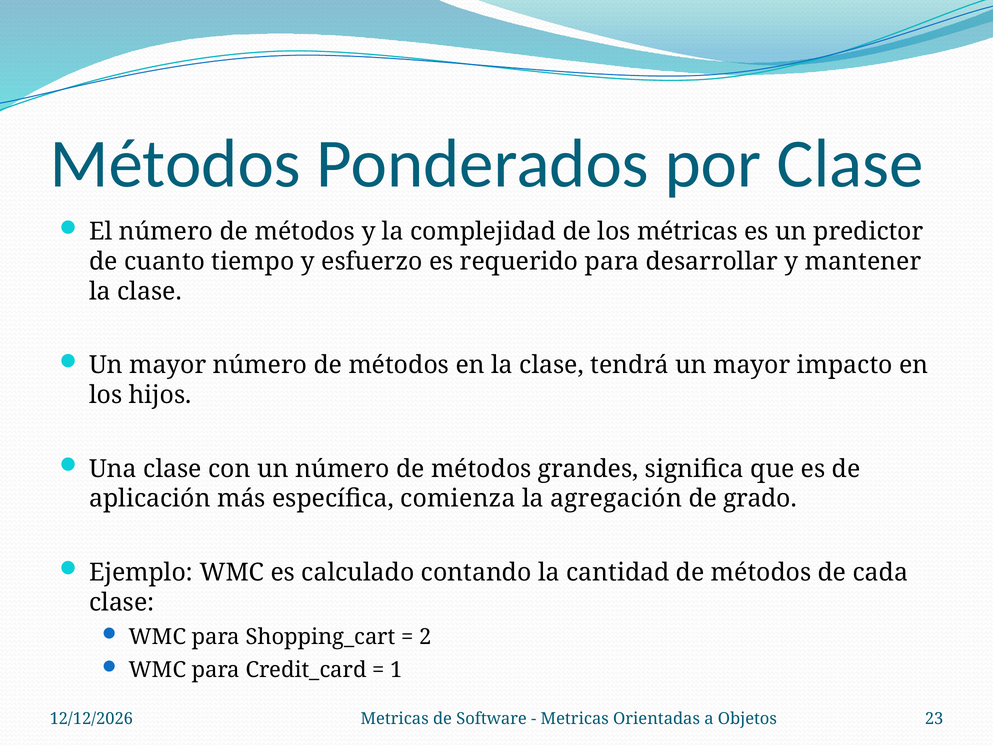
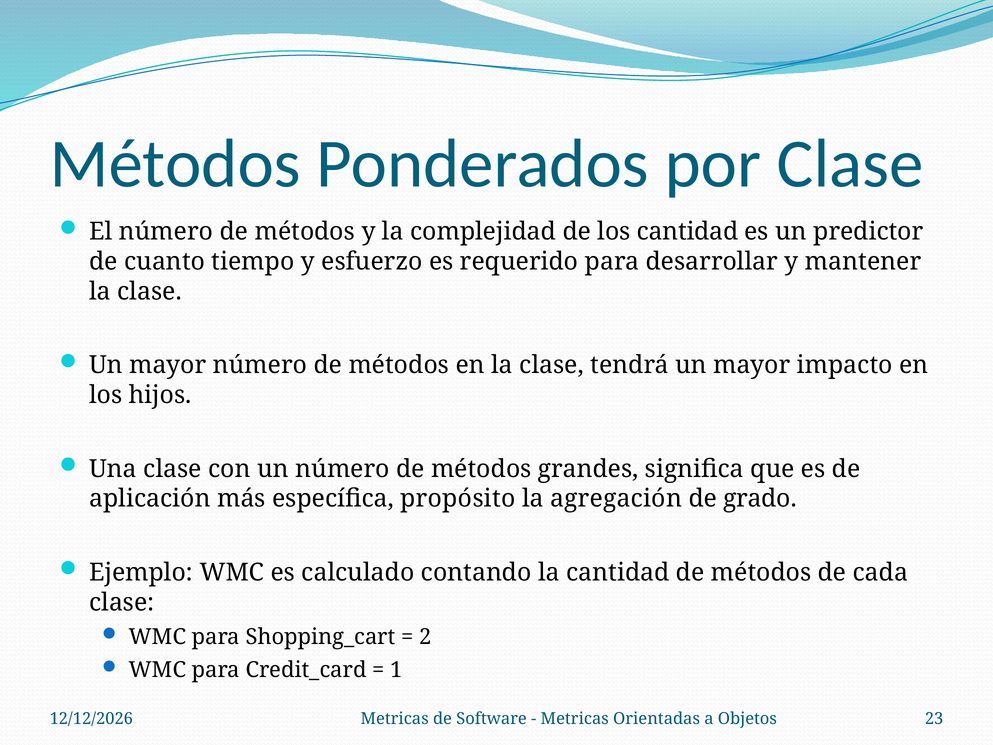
los métricas: métricas -> cantidad (688, 232)
comienza: comienza -> propósito (458, 499)
